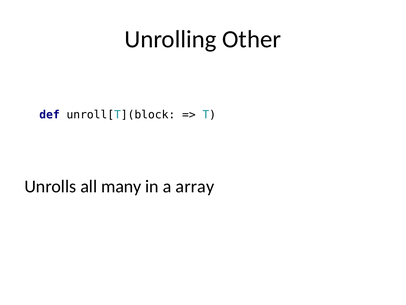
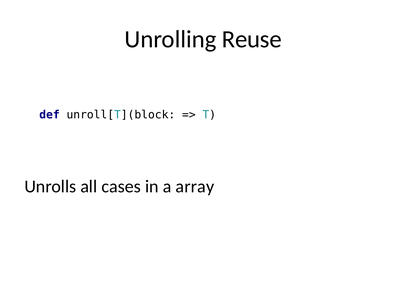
Other: Other -> Reuse (252, 39)
many: many -> cases (121, 186)
